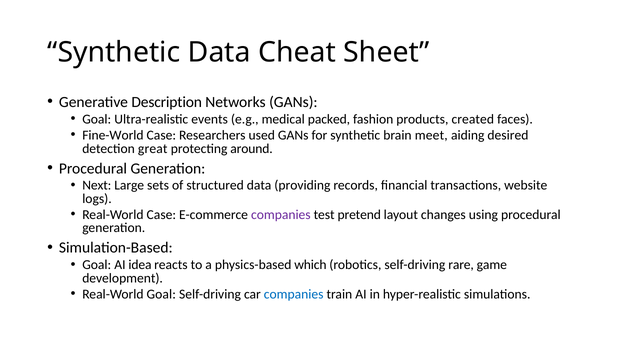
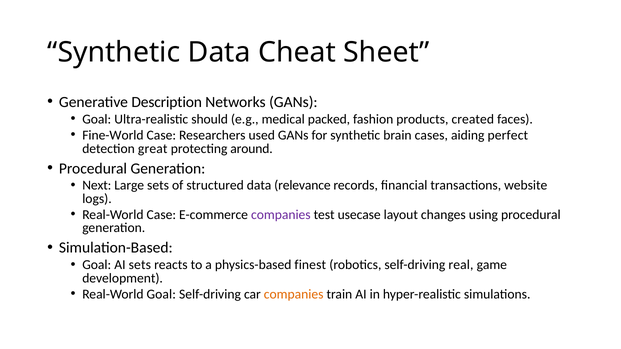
events: events -> should (210, 119)
meet: meet -> cases (431, 135)
desired: desired -> perfect (508, 135)
providing: providing -> relevance (302, 186)
pretend: pretend -> usecase (359, 215)
AI idea: idea -> sets (140, 265)
which: which -> finest (310, 265)
rare: rare -> real (461, 265)
companies colour: blue -> orange (294, 294)
